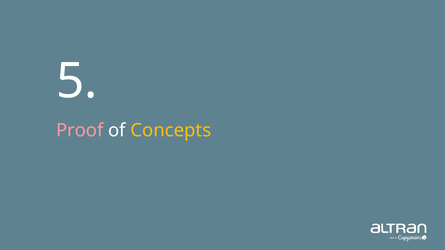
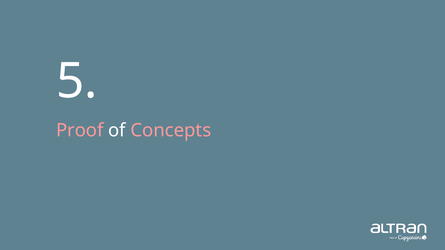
Concepts colour: yellow -> pink (171, 131)
